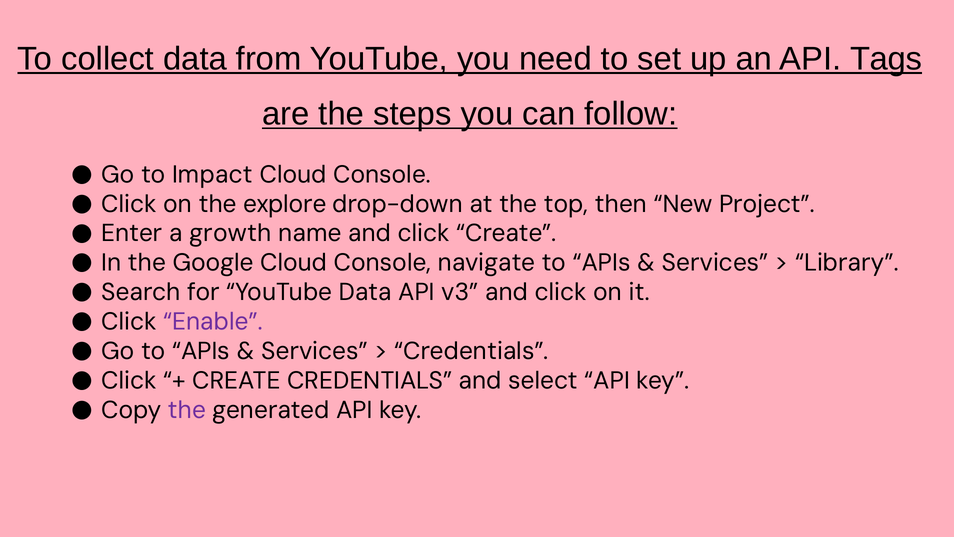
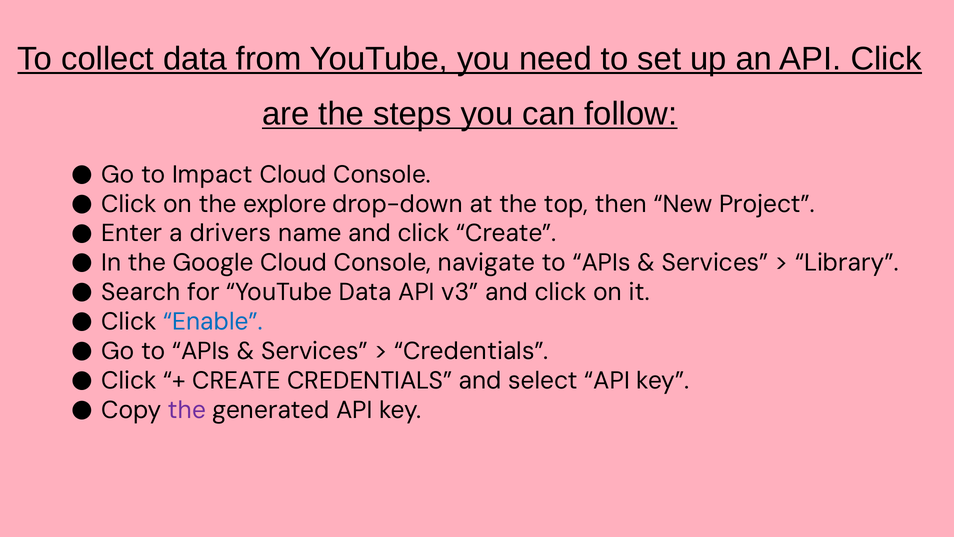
API Tags: Tags -> Click (886, 59)
growth: growth -> drivers (230, 233)
Enable colour: purple -> blue (213, 321)
